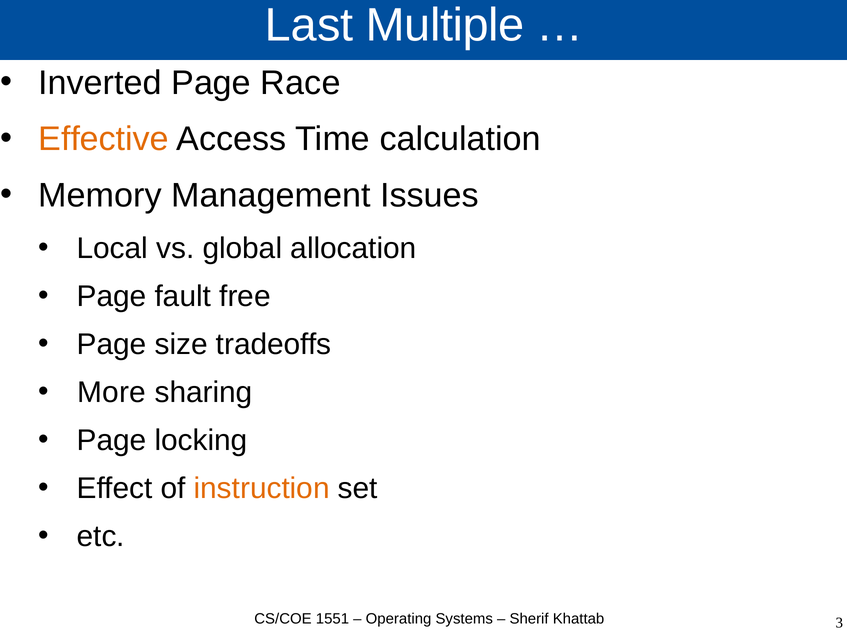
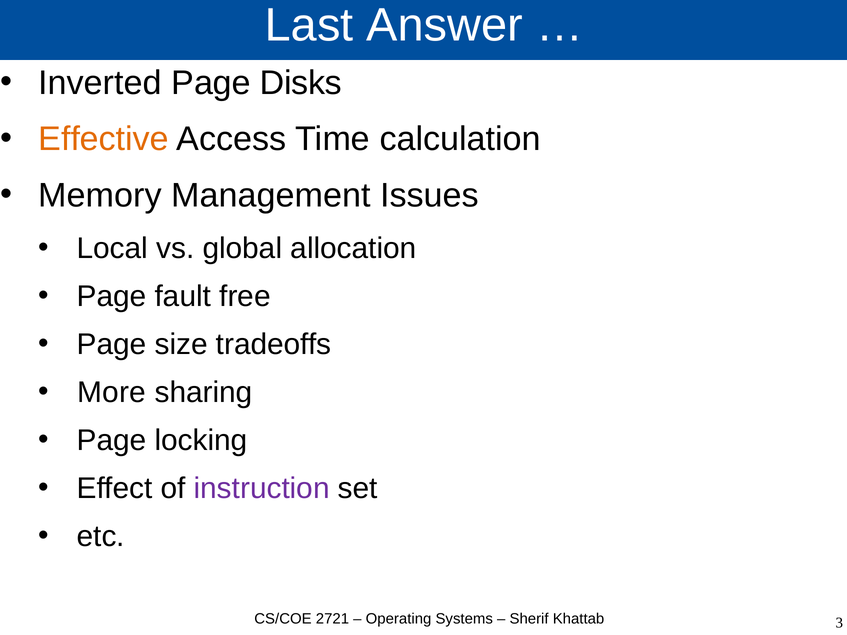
Multiple: Multiple -> Answer (445, 25)
Race: Race -> Disks (301, 83)
instruction colour: orange -> purple (262, 489)
1551: 1551 -> 2721 (332, 619)
